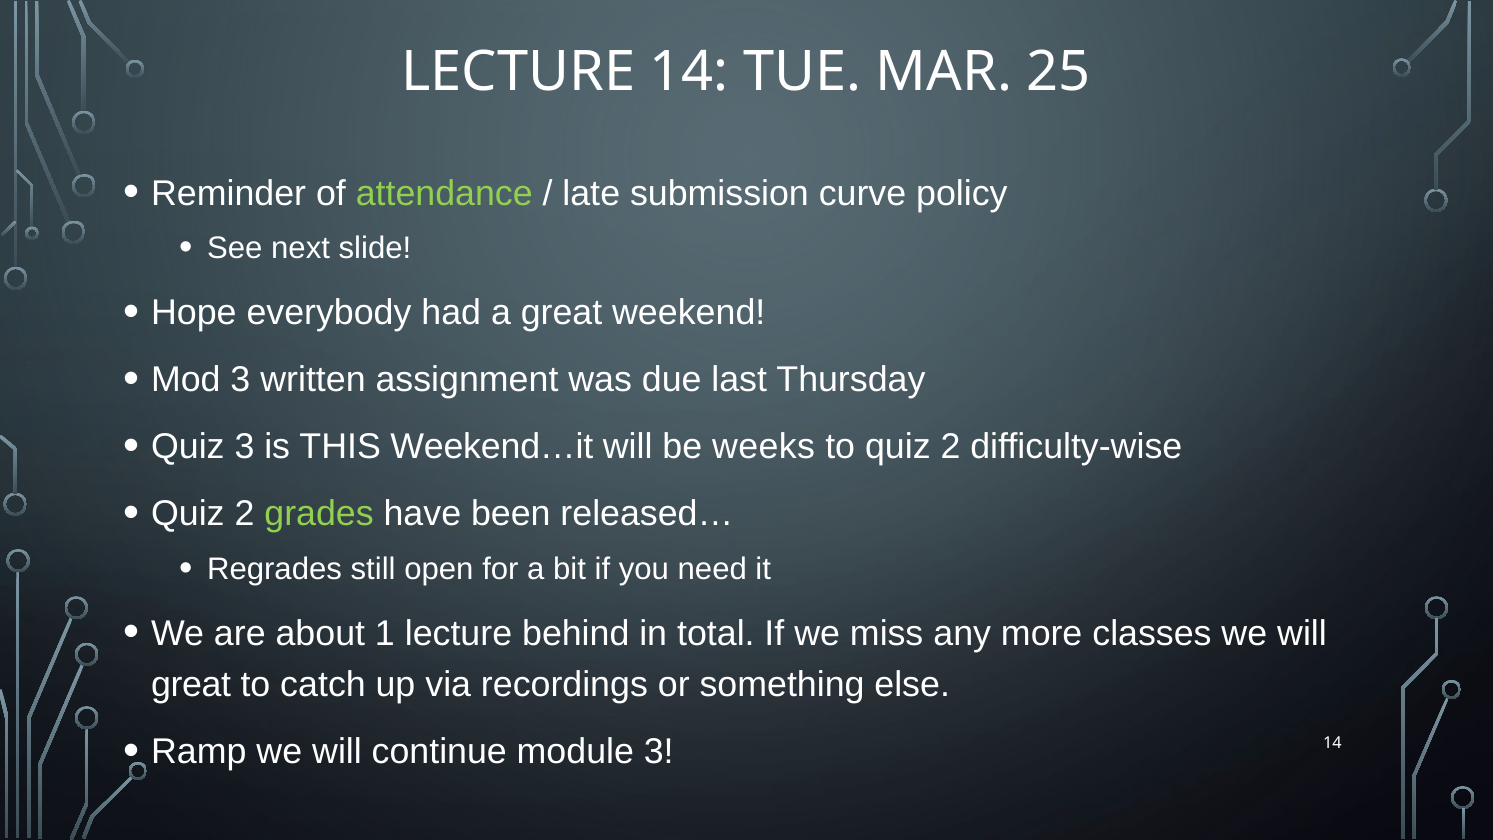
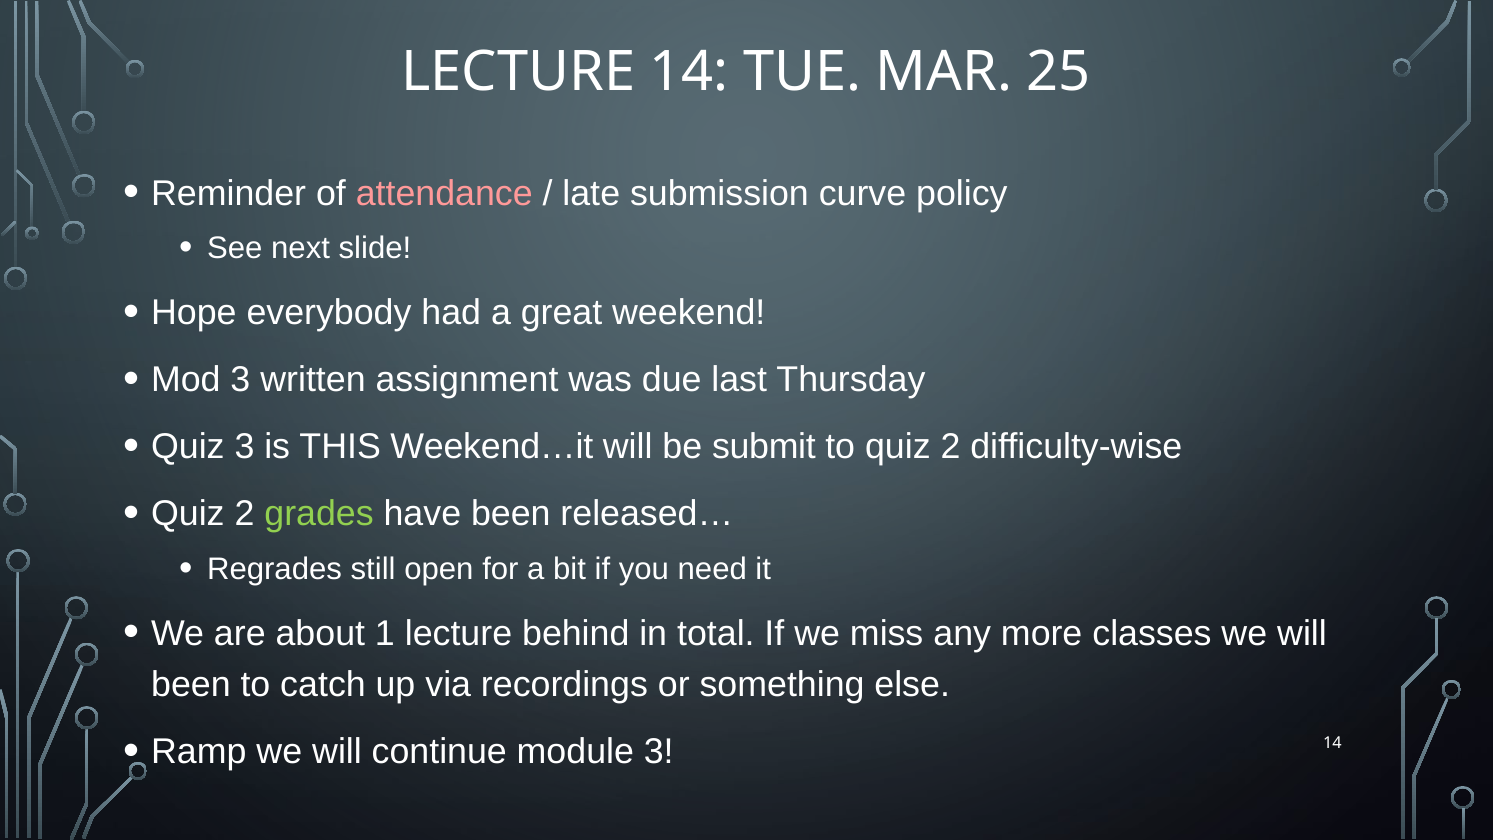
attendance colour: light green -> pink (444, 193)
weeks: weeks -> submit (764, 447)
great: great -> been (191, 685)
